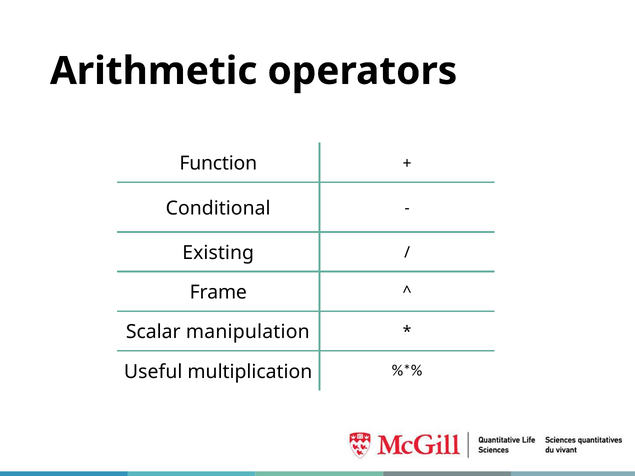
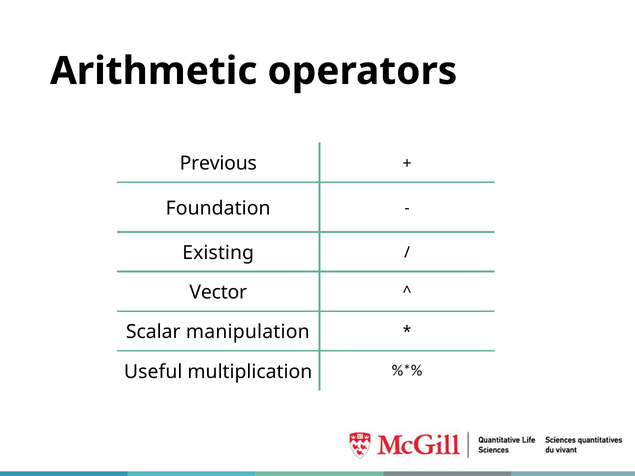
Function: Function -> Previous (218, 164)
Conditional: Conditional -> Foundation (218, 208)
Frame: Frame -> Vector (218, 293)
